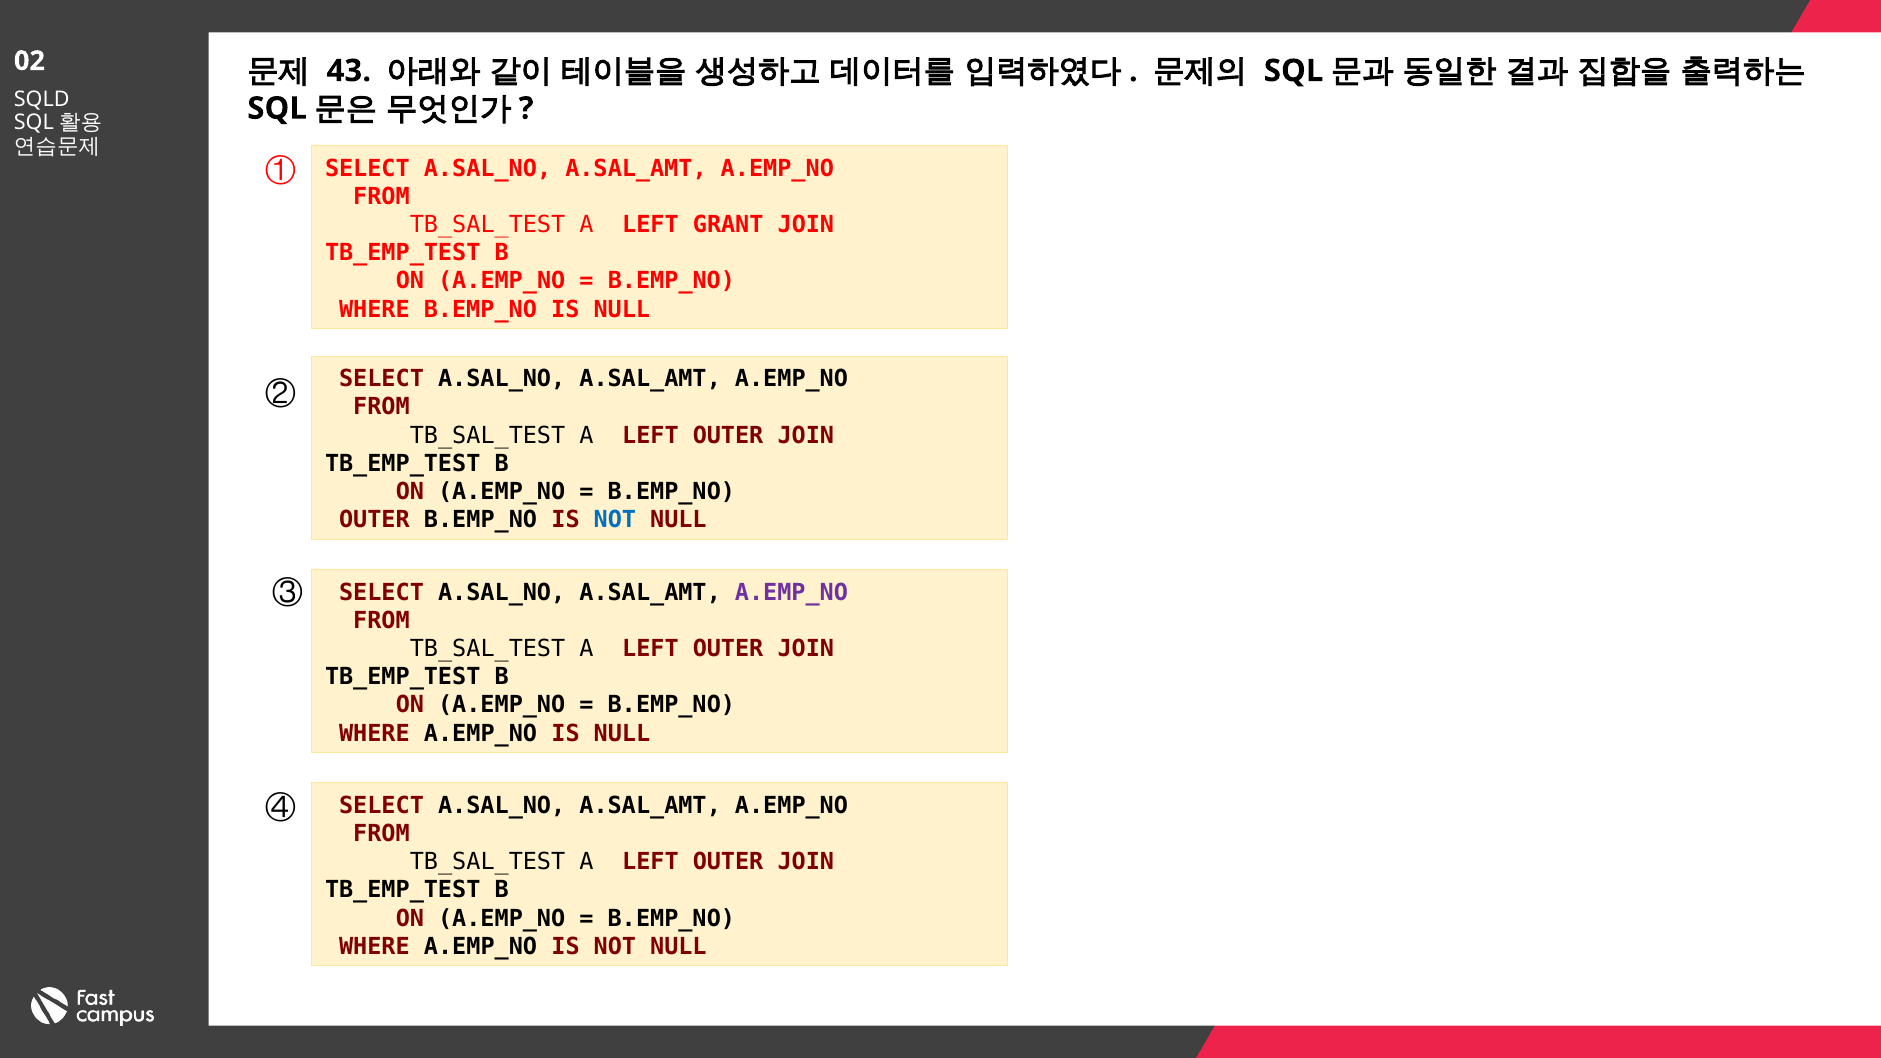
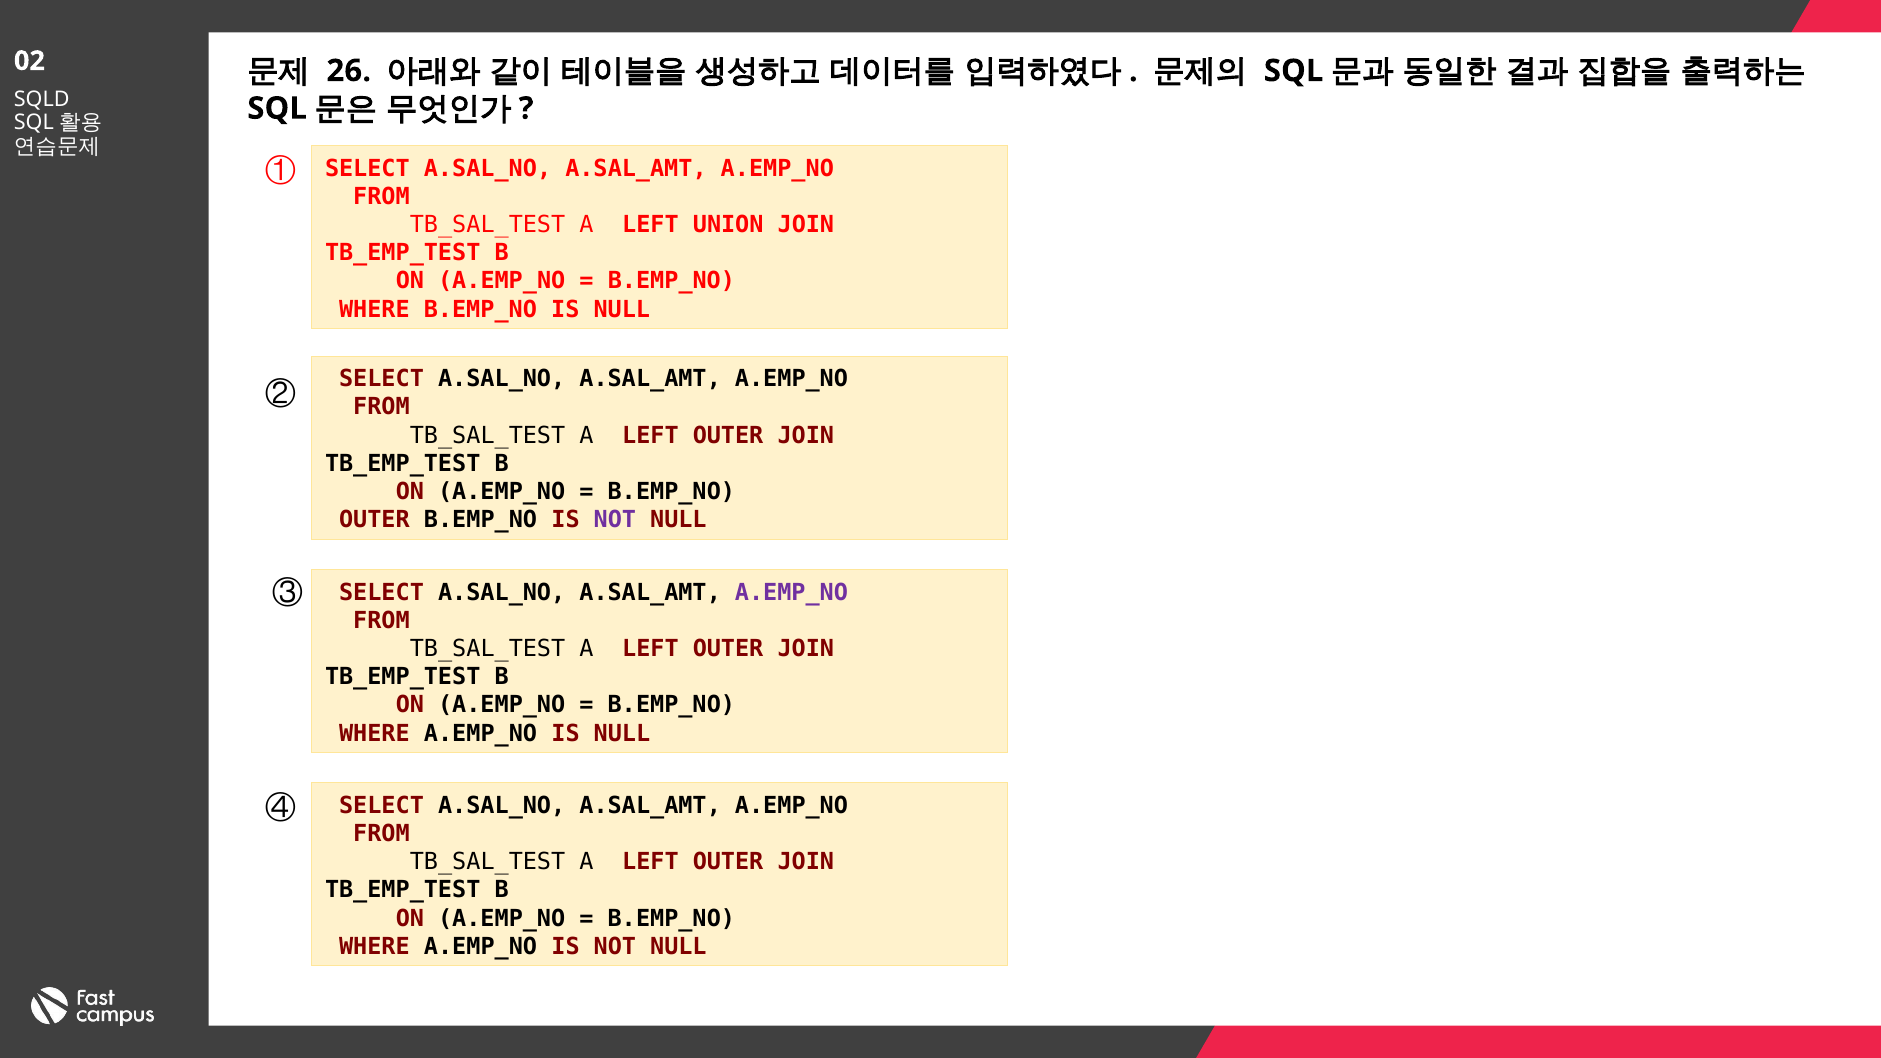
43: 43 -> 26 (349, 71)
GRANT: GRANT -> UNION (728, 225)
NOT colour: blue -> purple (615, 520)
